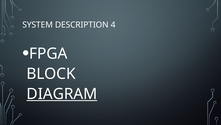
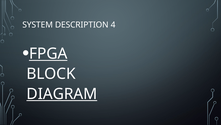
FPGA underline: none -> present (48, 53)
